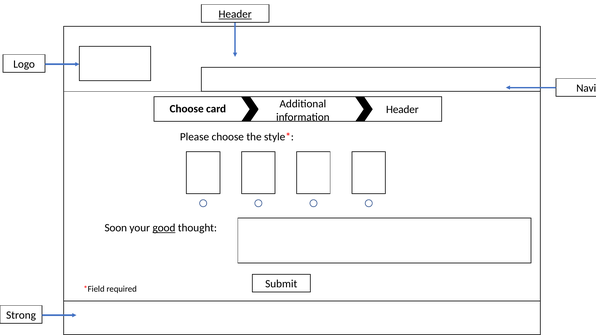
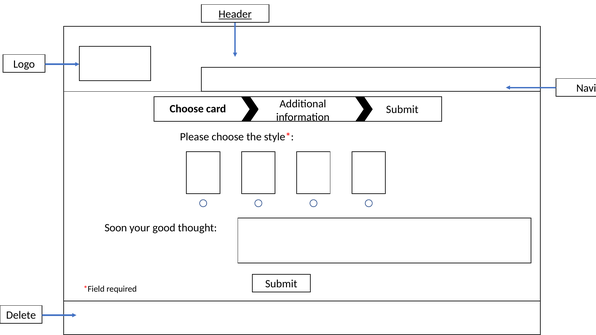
Header: Header -> Submit (402, 110)
good underline: present -> none (164, 228)
Strong: Strong -> Delete (21, 315)
